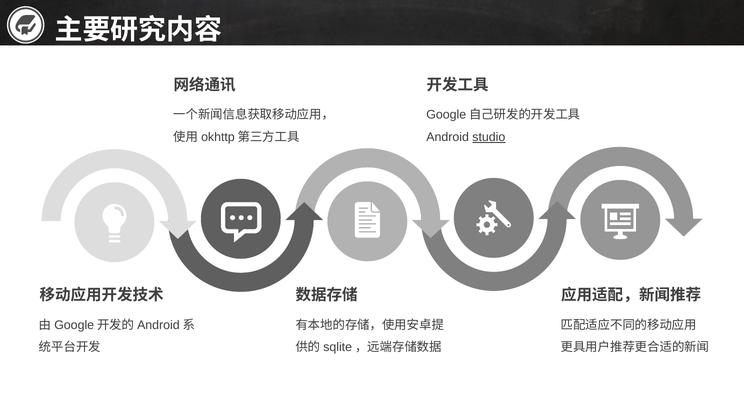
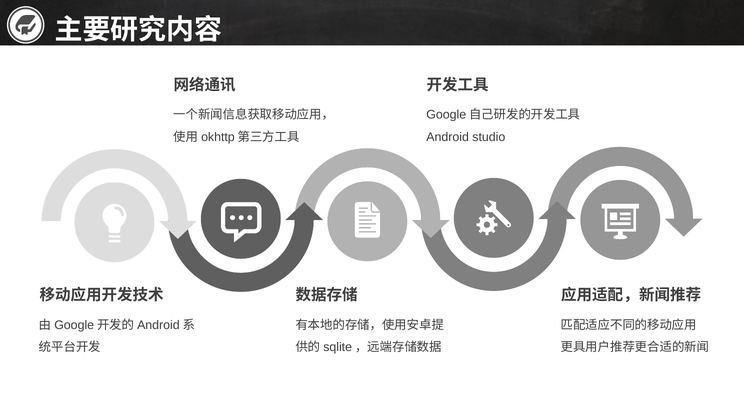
studio underline: present -> none (489, 137)
